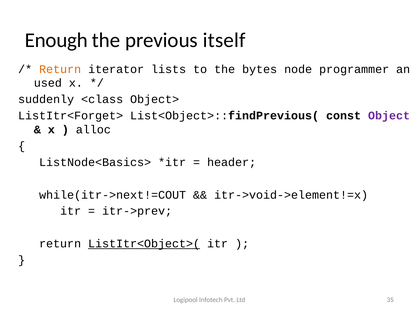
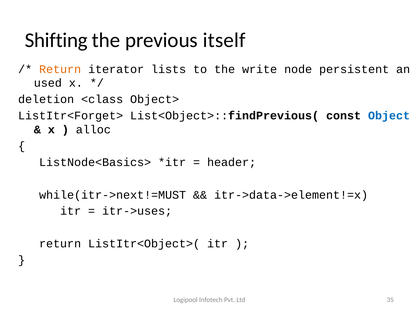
Enough: Enough -> Shifting (56, 40)
bytes: bytes -> write (260, 69)
programmer: programmer -> persistent (354, 69)
suddenly: suddenly -> deletion (46, 100)
Object colour: purple -> blue (389, 116)
while(itr->next!=COUT: while(itr->next!=COUT -> while(itr->next!=MUST (113, 195)
itr->void->element!=x: itr->void->element!=x -> itr->data->element!=x (291, 195)
itr->prev: itr->prev -> itr->uses (137, 211)
ListItr<Object>( underline: present -> none (144, 244)
